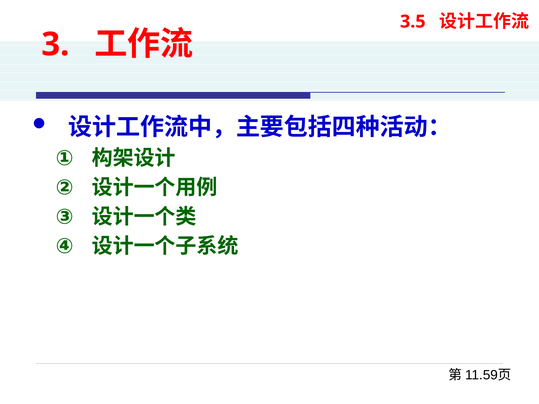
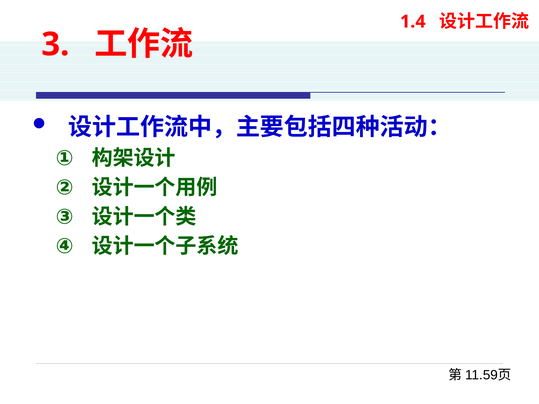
3.5: 3.5 -> 1.4 (413, 22)
